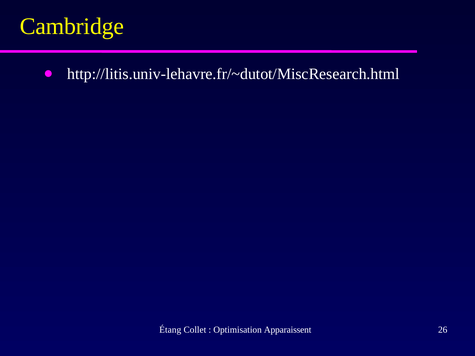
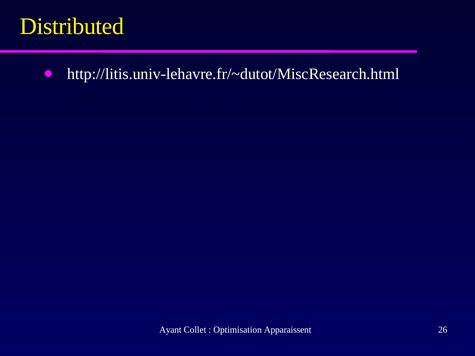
Cambridge: Cambridge -> Distributed (72, 26)
Étang: Étang -> Ayant (170, 330)
